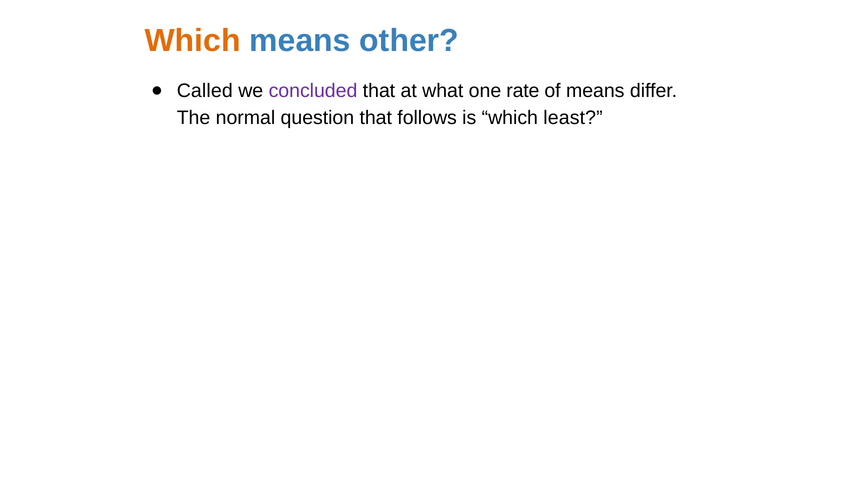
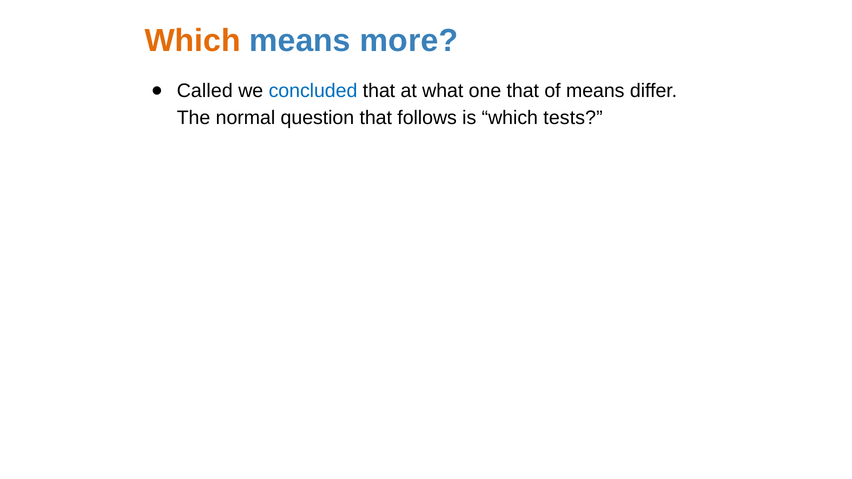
other: other -> more (409, 41)
concluded colour: purple -> blue (313, 91)
one rate: rate -> that (523, 91)
least: least -> tests (573, 118)
